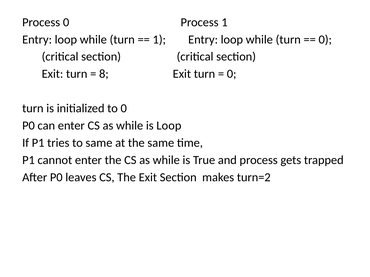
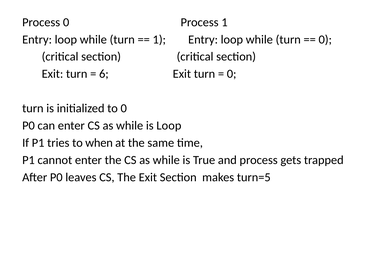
8: 8 -> 6 (104, 74)
to same: same -> when (99, 143)
turn=2: turn=2 -> turn=5 (254, 178)
